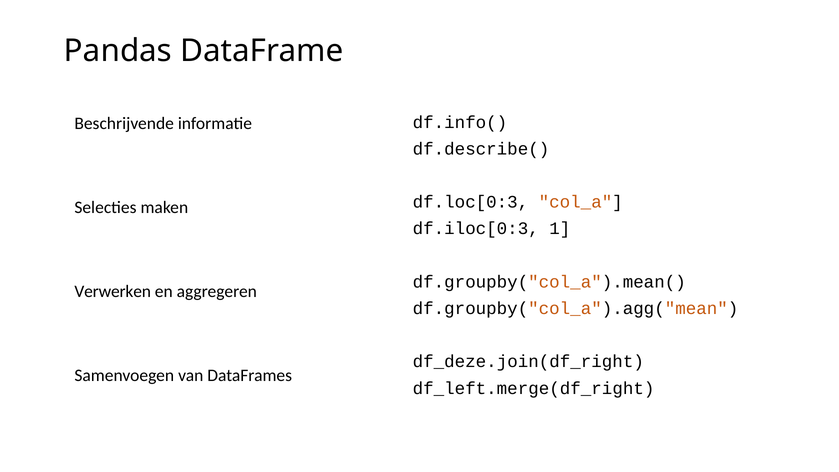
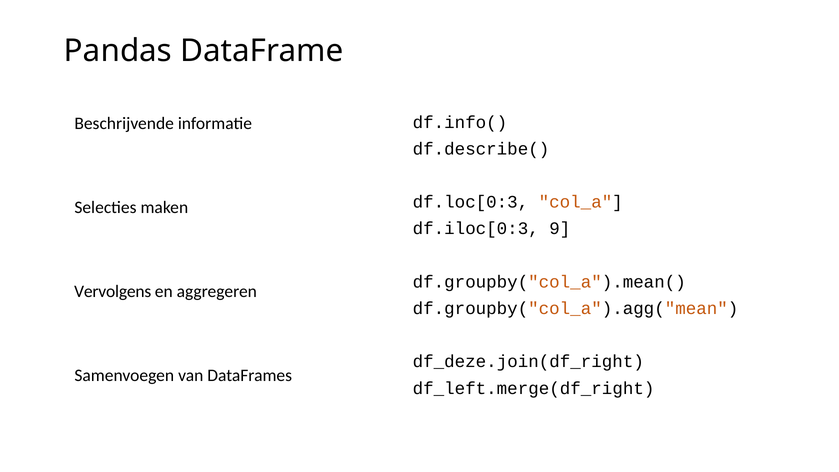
1: 1 -> 9 (560, 229)
Verwerken: Verwerken -> Vervolgens (113, 292)
